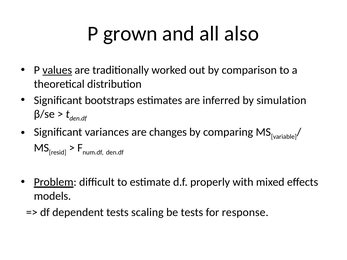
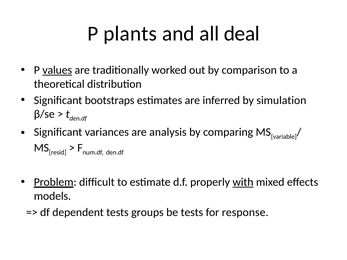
grown: grown -> plants (130, 34)
also: also -> deal (242, 34)
changes: changes -> analysis (168, 132)
with underline: none -> present (243, 182)
scaling: scaling -> groups (147, 212)
